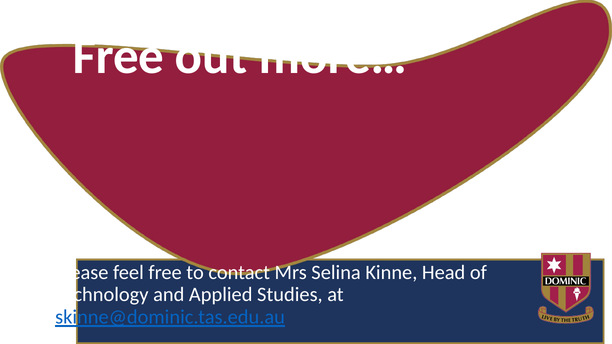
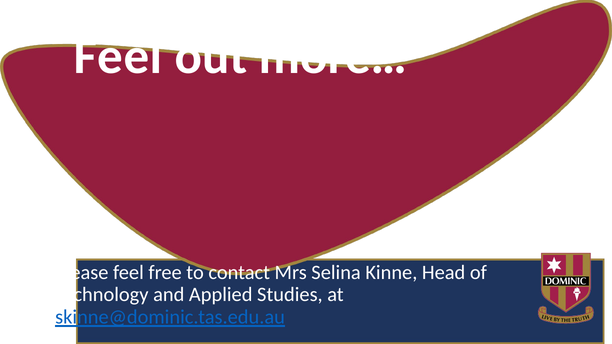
Free: Free -> Feel (118, 56)
